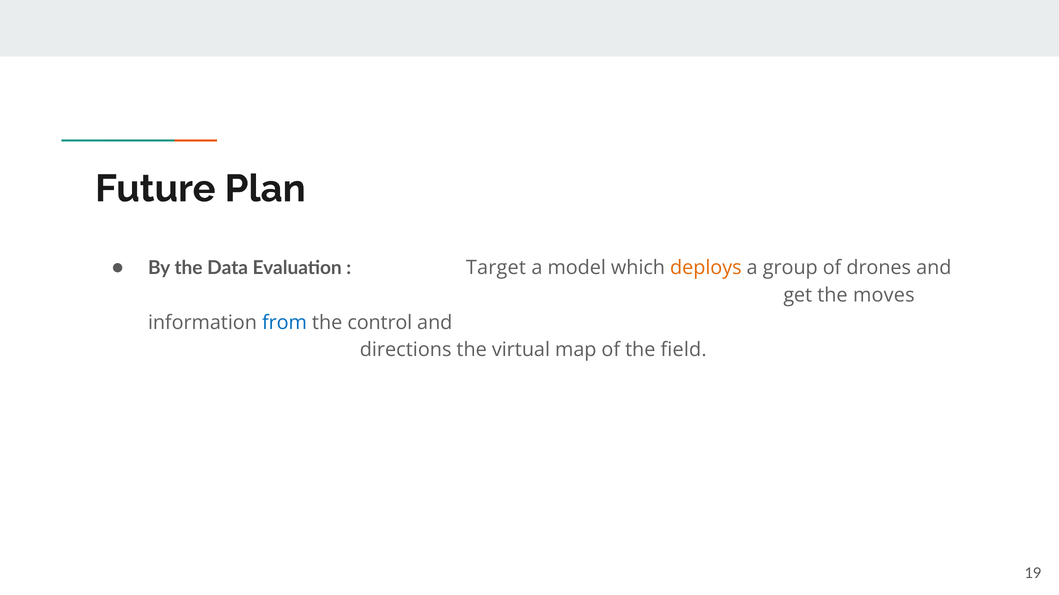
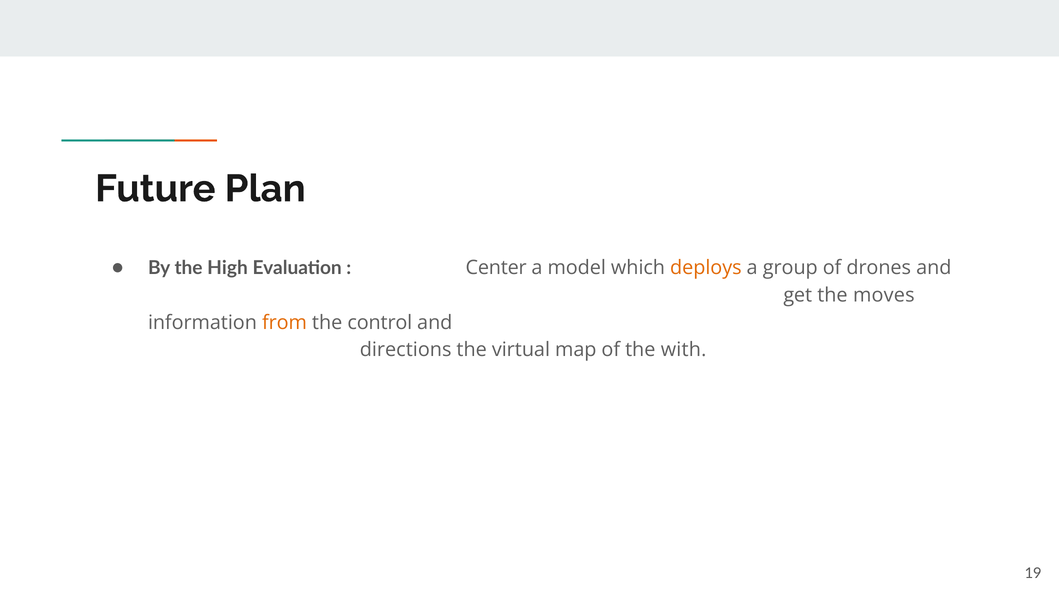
Data: Data -> High (228, 268)
Target: Target -> Center (496, 268)
from colour: blue -> orange (285, 323)
field: field -> with (684, 350)
